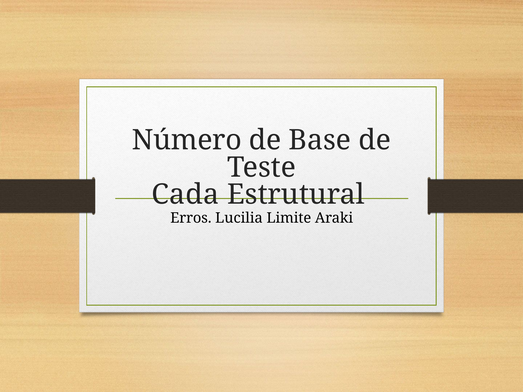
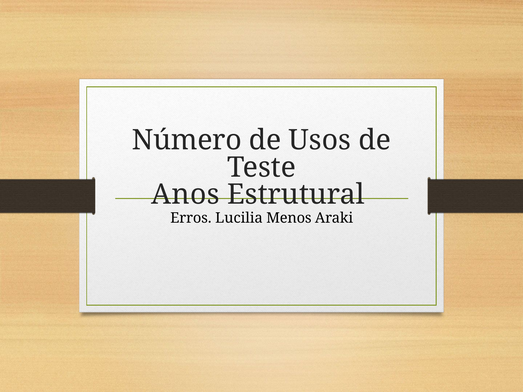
Base: Base -> Usos (320, 140)
Cada: Cada -> Anos (185, 195)
Limite: Limite -> Menos (289, 218)
